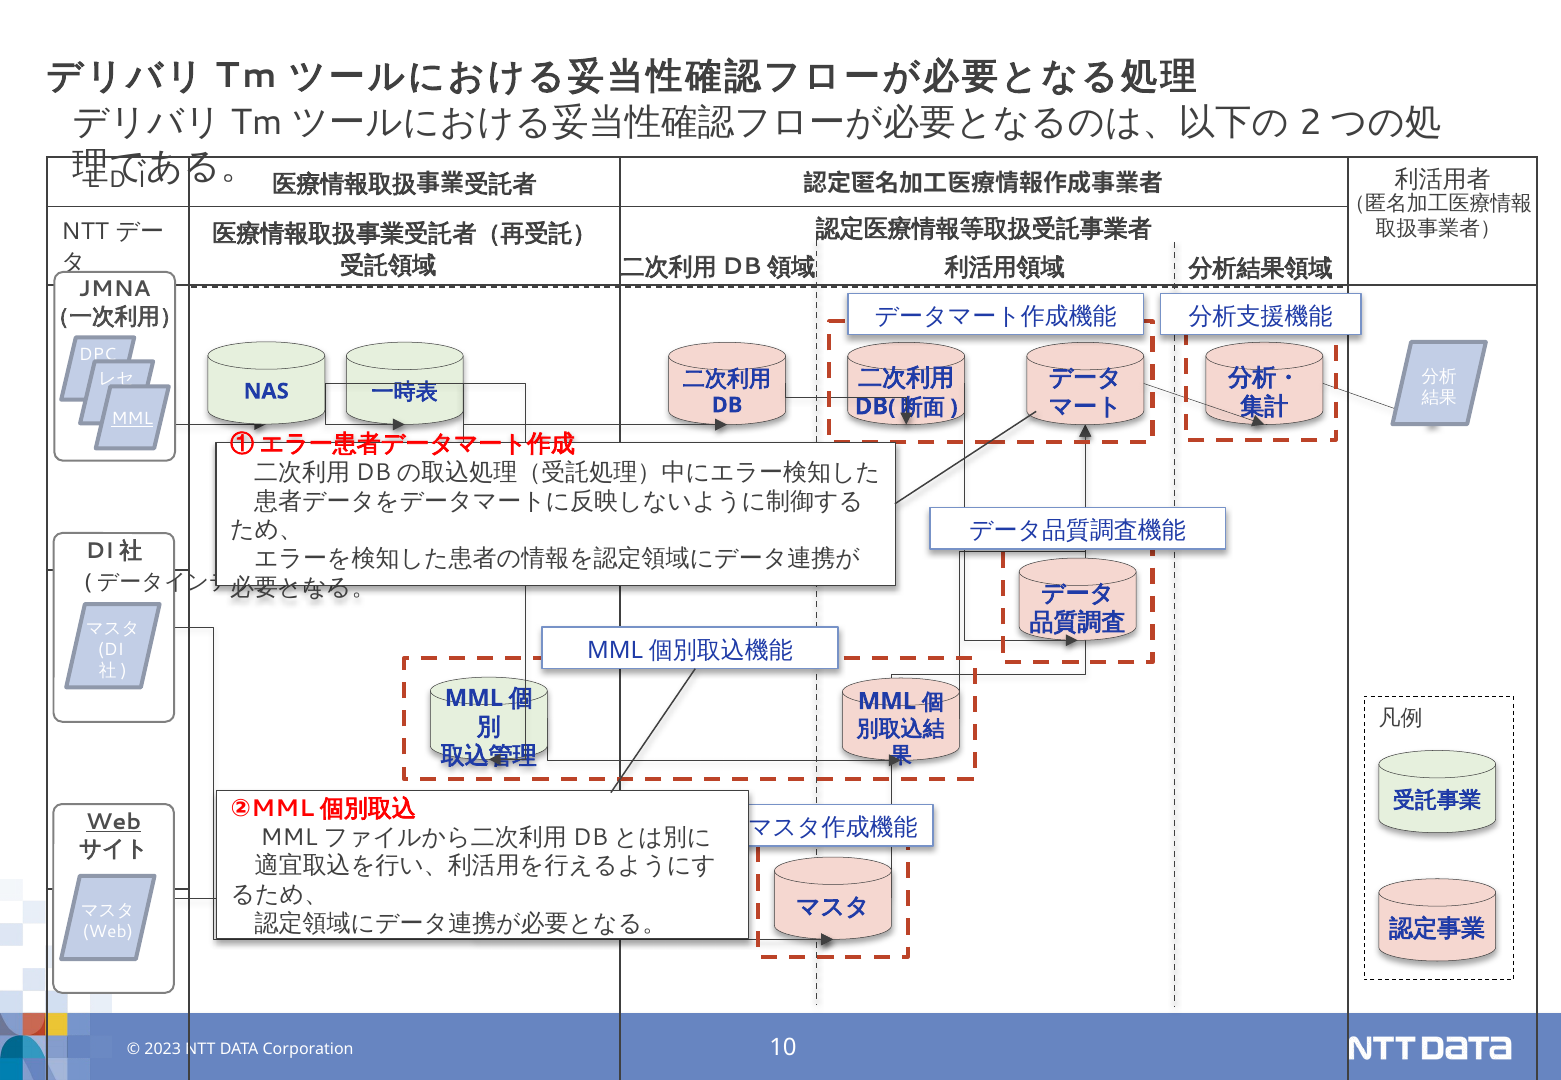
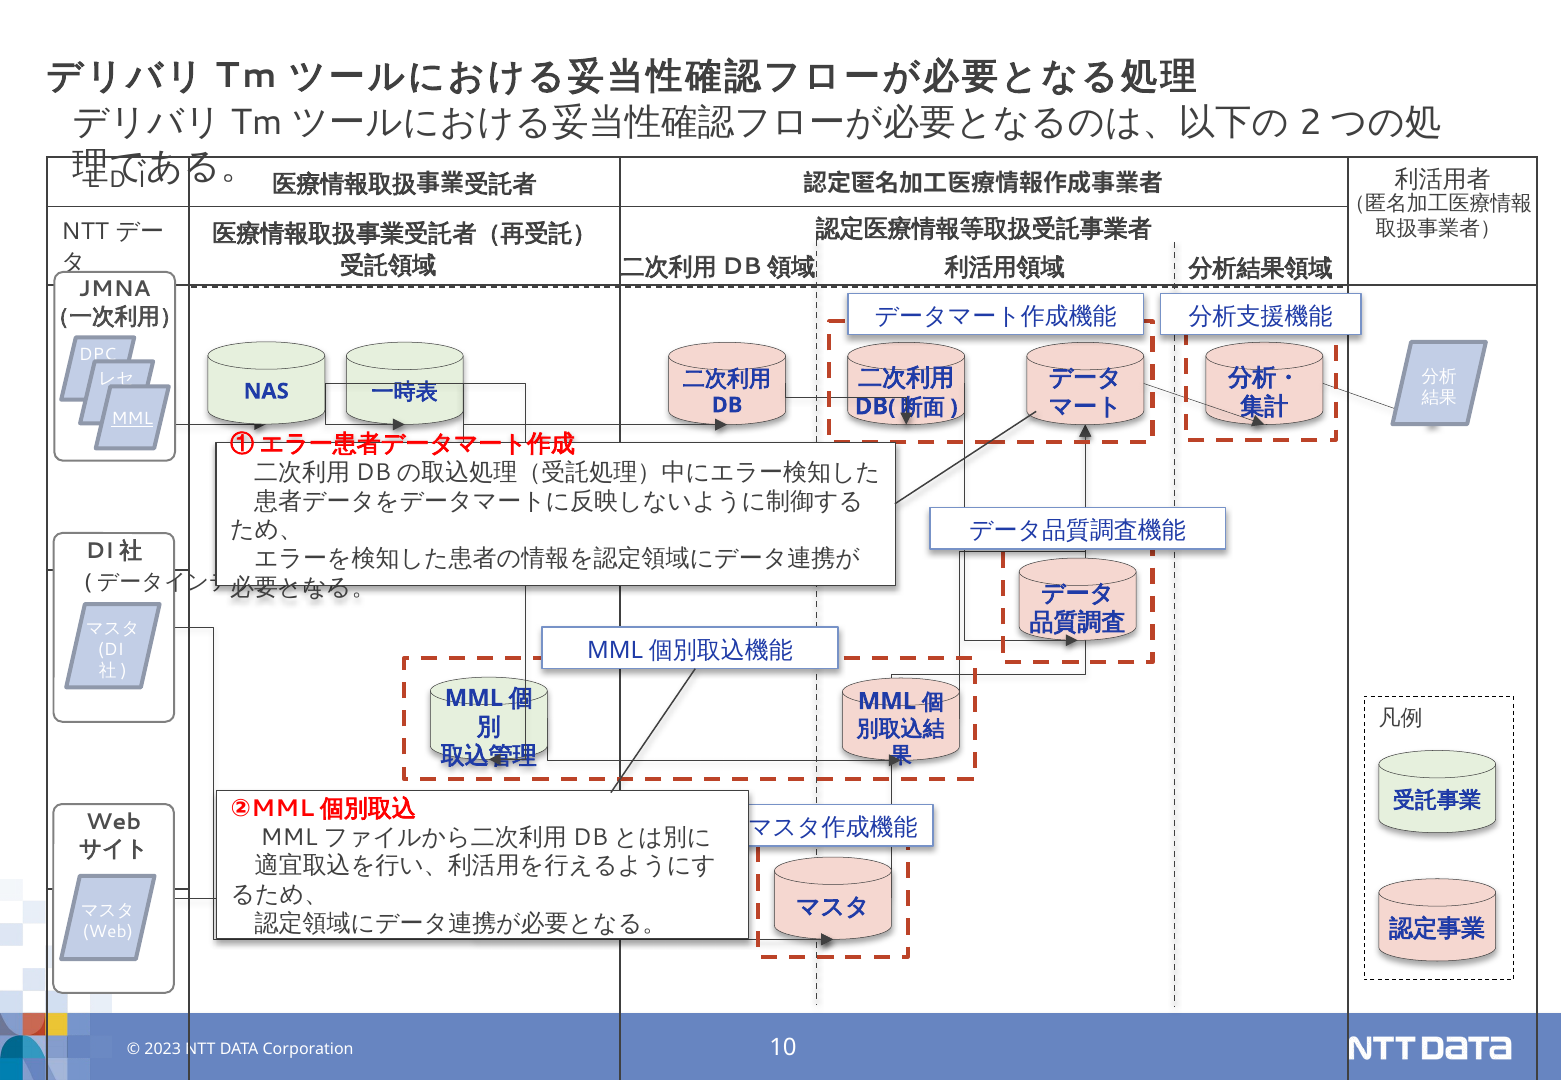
Web underline: present -> none (114, 822)
